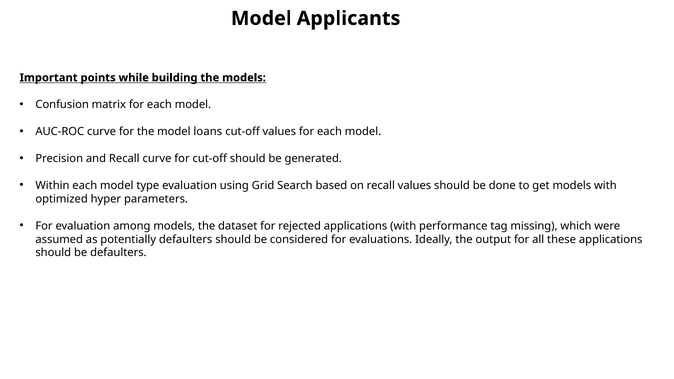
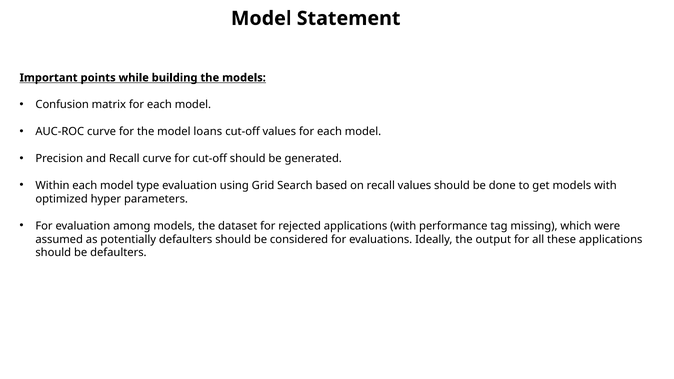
Applicants: Applicants -> Statement (349, 18)
